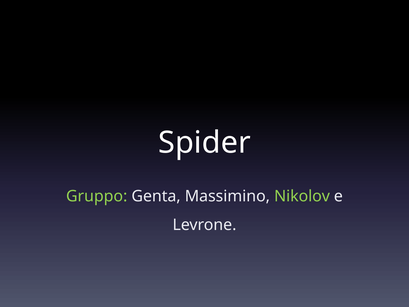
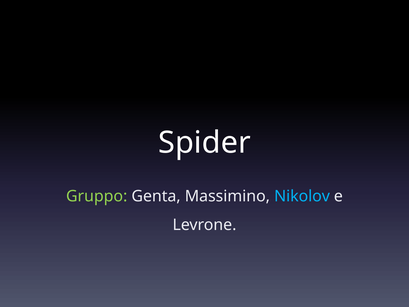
Nikolov colour: light green -> light blue (302, 196)
